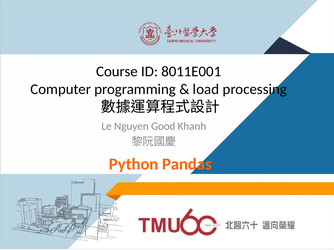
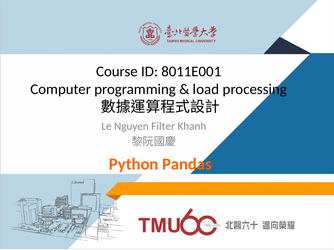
Good: Good -> Filter (163, 126)
